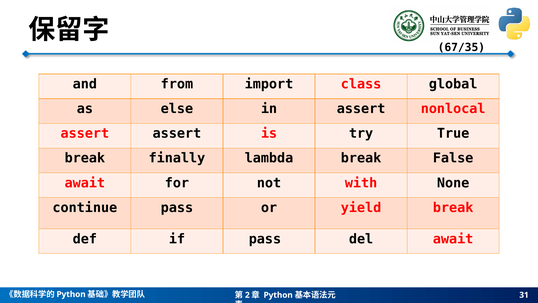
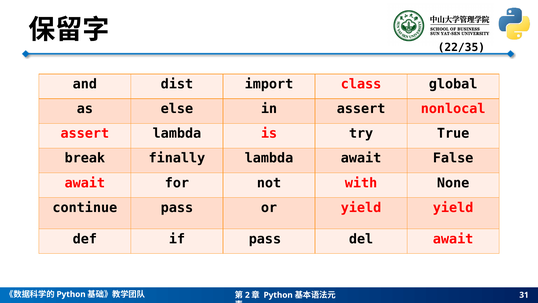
67/35: 67/35 -> 22/35 (461, 47)
from: from -> dist (177, 84)
assert assert: assert -> lambda (177, 133)
lambda break: break -> await (361, 158)
yield break: break -> yield (453, 207)
